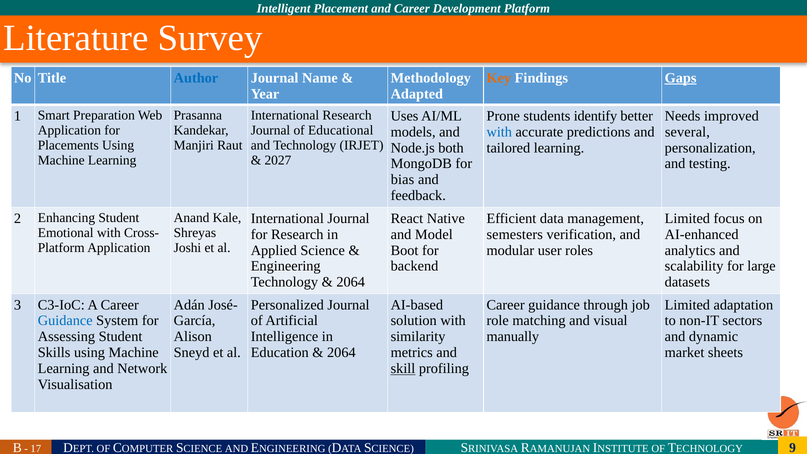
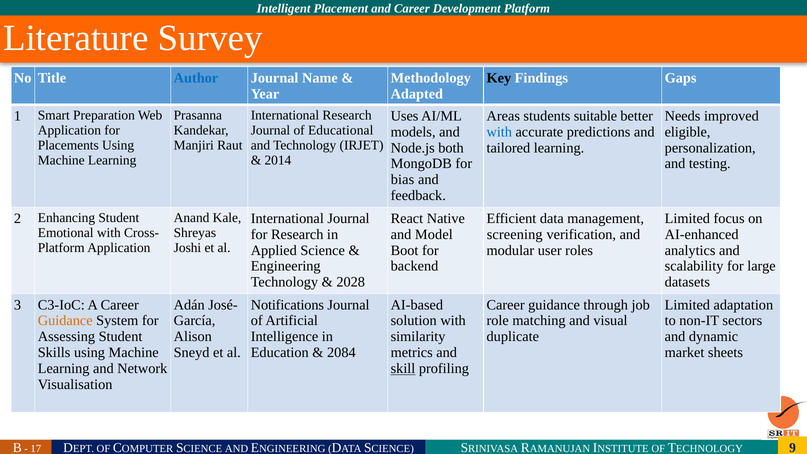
Key colour: orange -> black (499, 78)
Gaps underline: present -> none (681, 78)
Prone: Prone -> Areas (503, 116)
identify: identify -> suitable (596, 116)
several: several -> eligible (688, 132)
2027: 2027 -> 2014 (278, 160)
semesters: semesters -> screening (515, 234)
2064: 2064 -> 2028 (351, 282)
Personalized: Personalized -> Notifications (287, 305)
Guidance colour: blue -> orange (65, 321)
manually: manually -> duplicate (513, 337)
2064: 2064 -> 2084 (341, 353)
